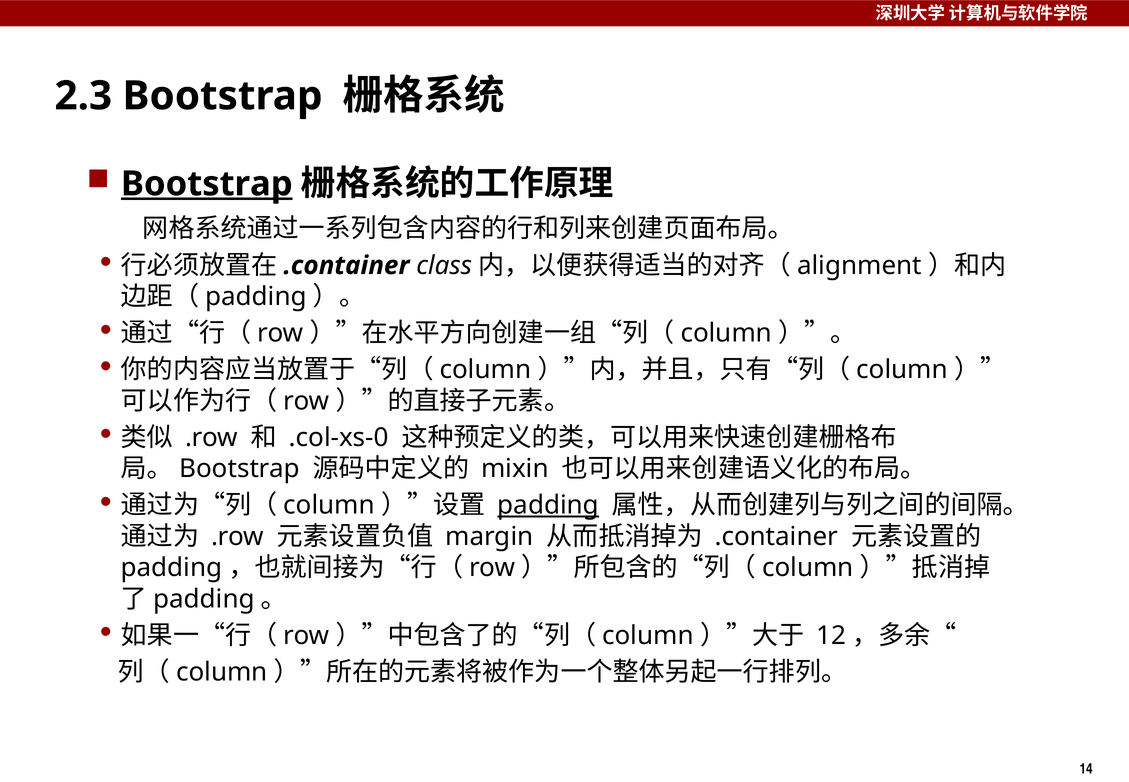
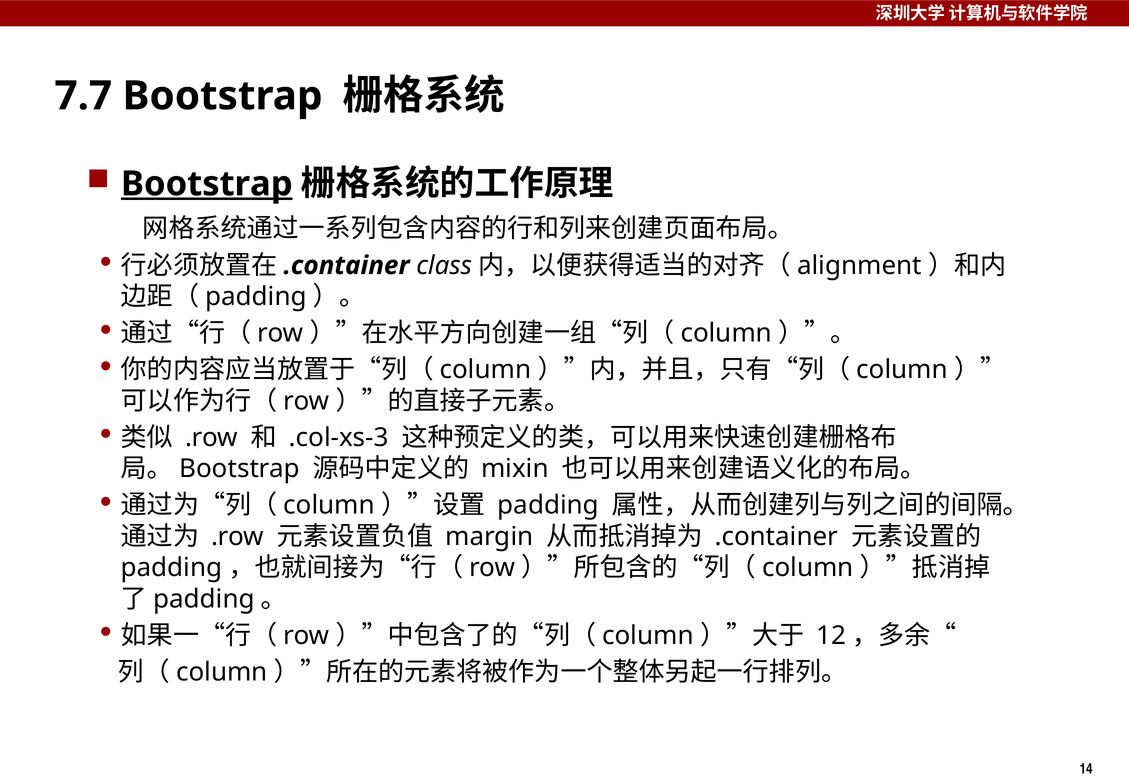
2.3: 2.3 -> 7.7 (83, 96)
.col-xs-0: .col-xs-0 -> .col-xs-3 (339, 437)
padding underline: present -> none (548, 505)
